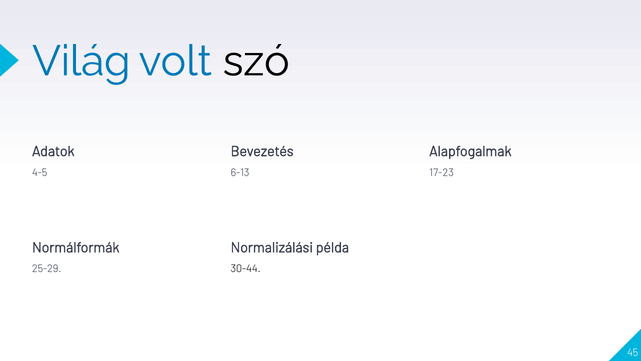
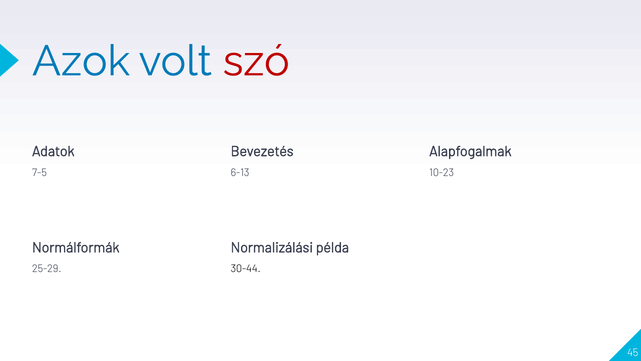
Világ: Világ -> Azok (81, 61)
szó colour: black -> red (256, 61)
4-5: 4-5 -> 7-5 (40, 172)
17-23: 17-23 -> 10-23 (442, 172)
